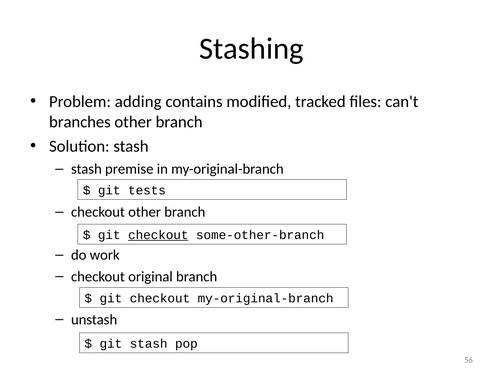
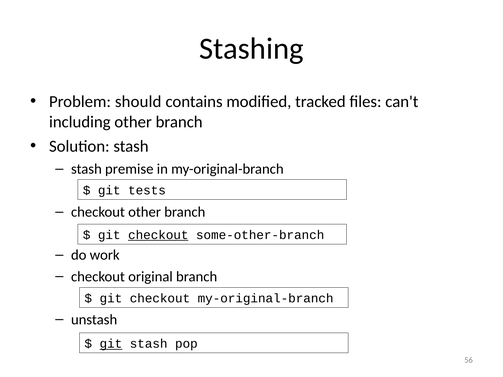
adding: adding -> should (138, 102)
branches: branches -> including (80, 122)
git underline: none -> present (111, 344)
